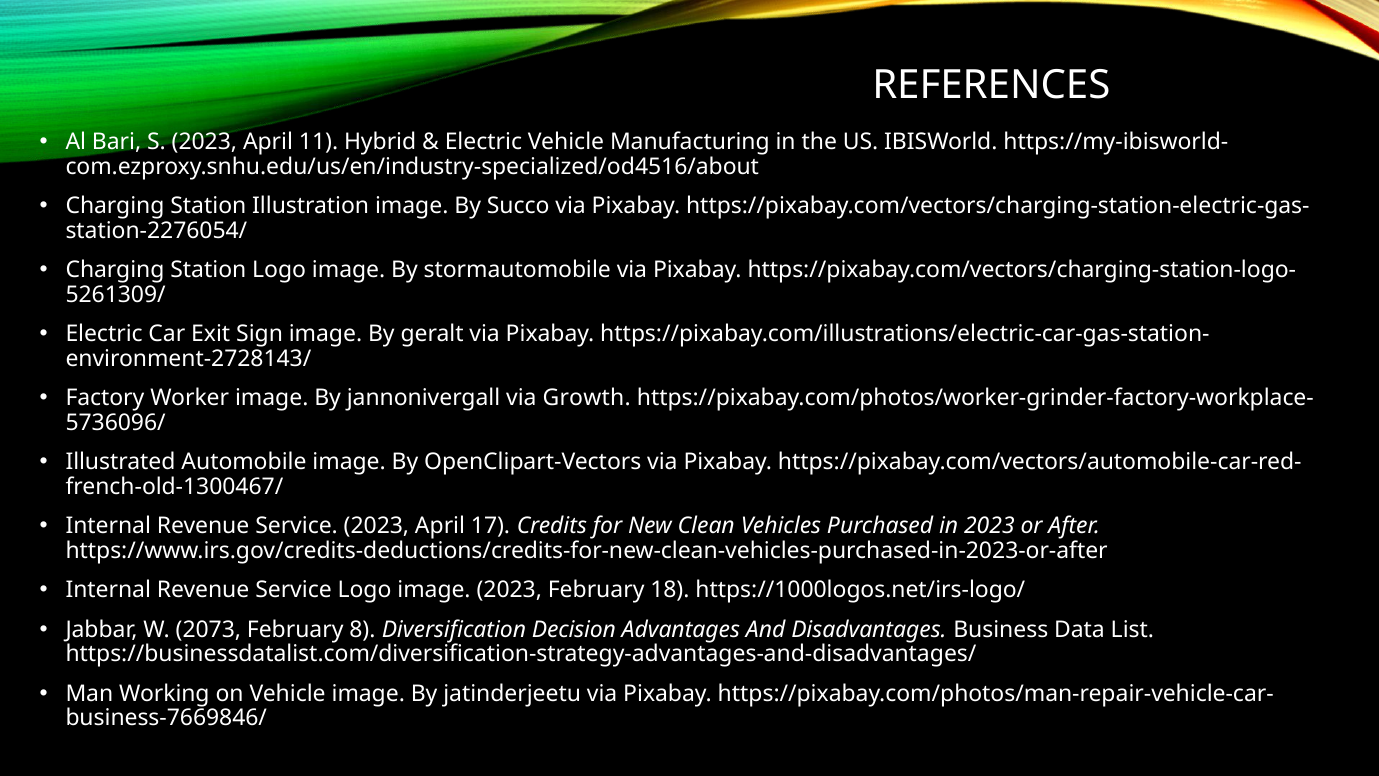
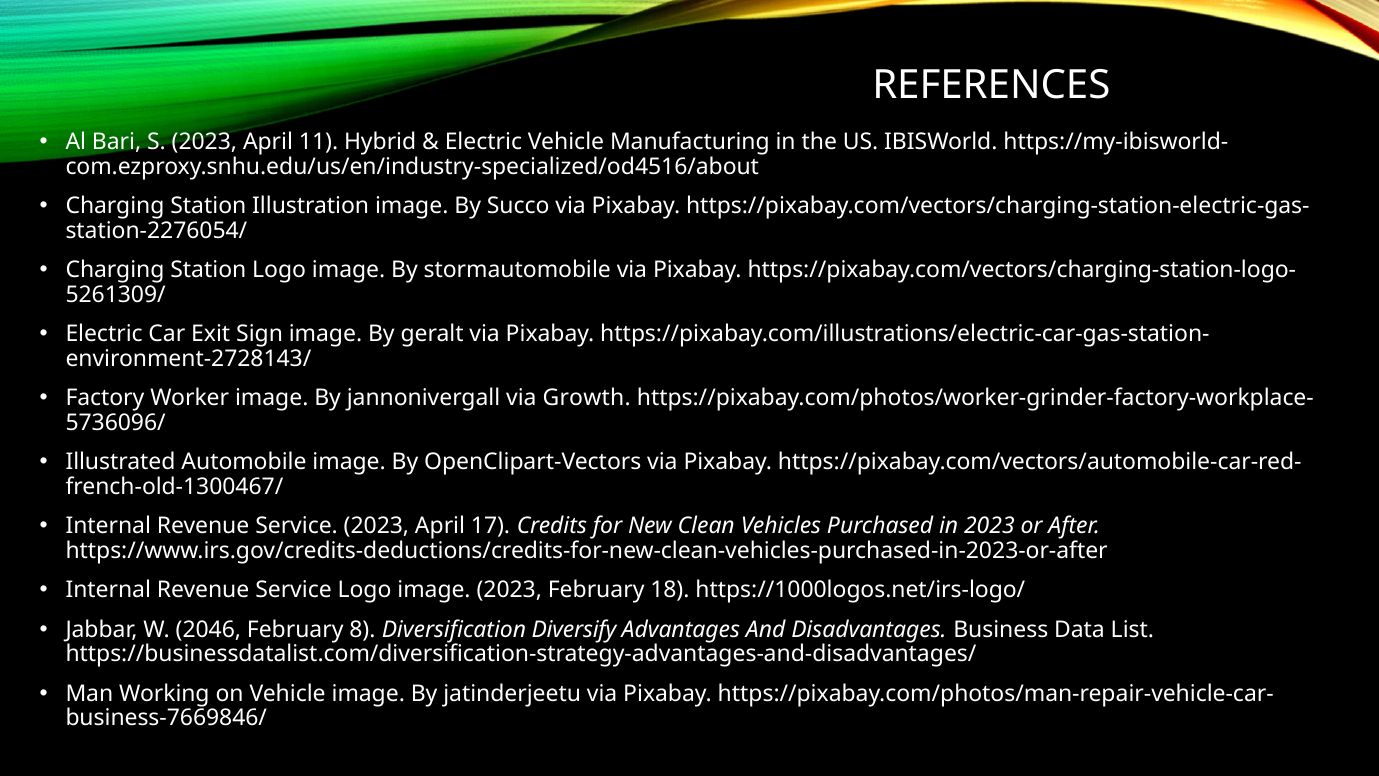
2073: 2073 -> 2046 (208, 629)
Decision: Decision -> Diversify (574, 629)
